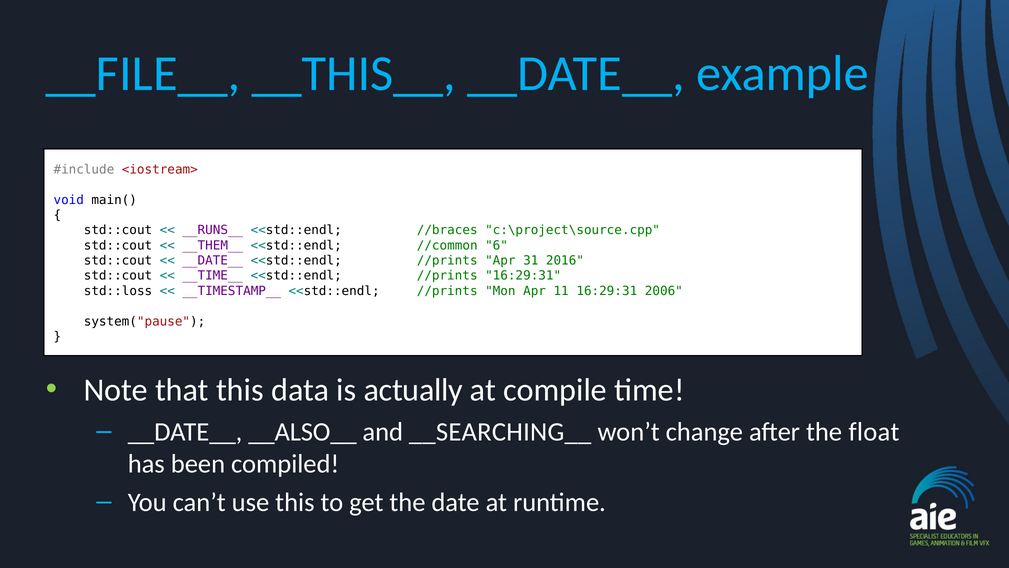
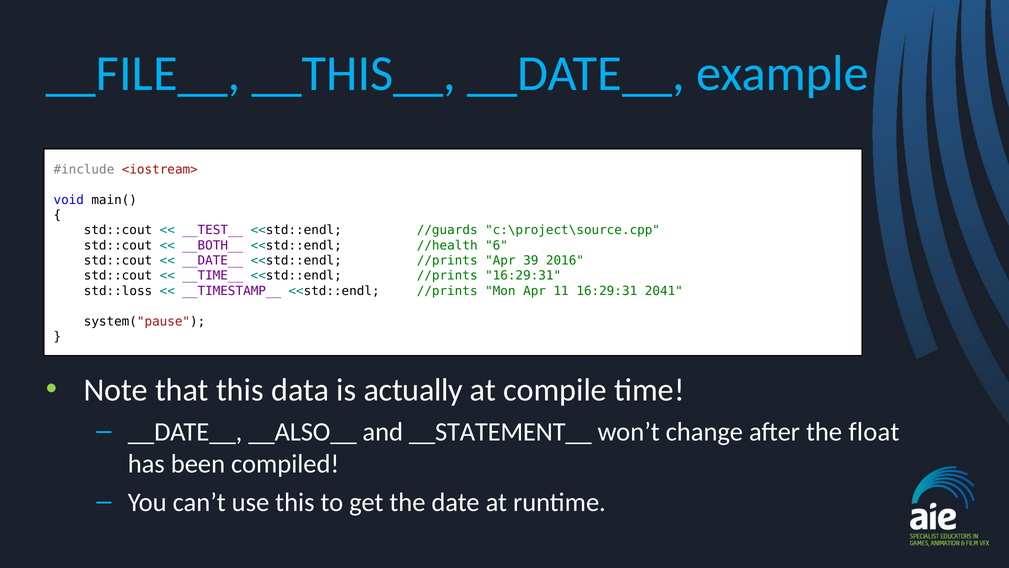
__RUNS__: __RUNS__ -> __TEST__ (213, 230)
//braces: //braces -> //guards (447, 230)
__THEM__: __THEM__ -> __BOTH__ (213, 245)
//common: //common -> //health (447, 245)
31: 31 -> 39 (531, 260)
2006: 2006 -> 2041 (664, 291)
__SEARCHING__: __SEARCHING__ -> __STATEMENT__ (500, 431)
